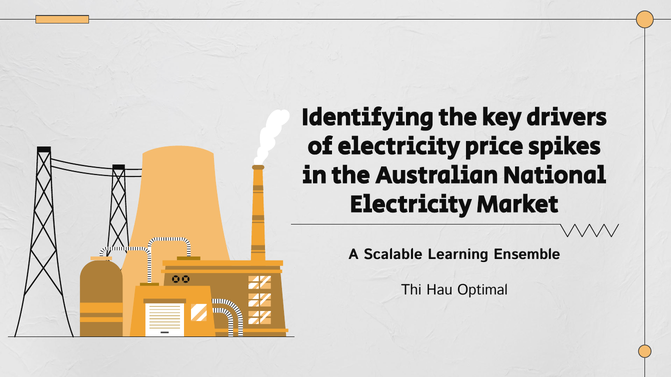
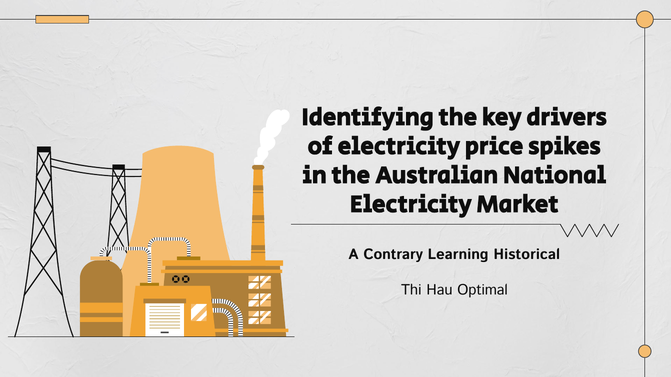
Scalable: Scalable -> Contrary (393, 255)
Ensemble: Ensemble -> Historical (527, 255)
